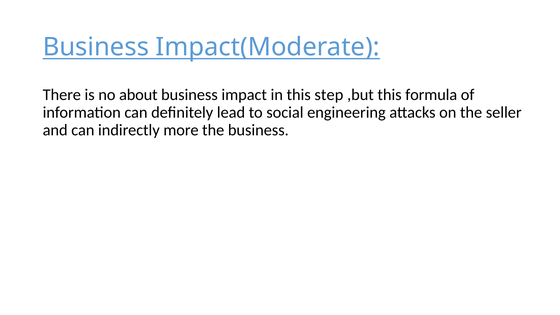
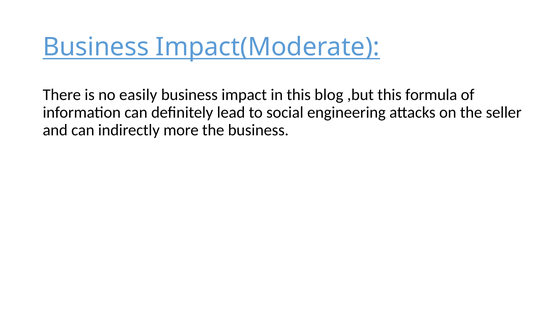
about: about -> easily (138, 95)
step: step -> blog (329, 95)
